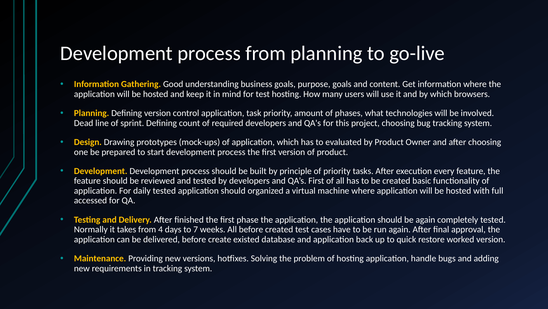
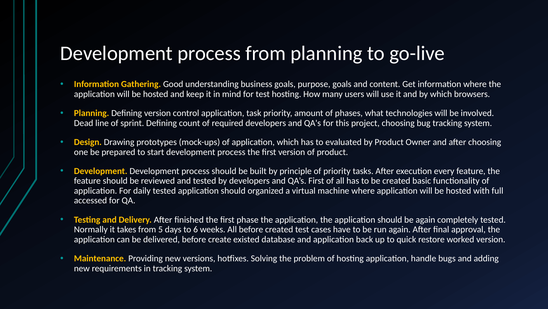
4: 4 -> 5 (161, 229)
7: 7 -> 6 (196, 229)
